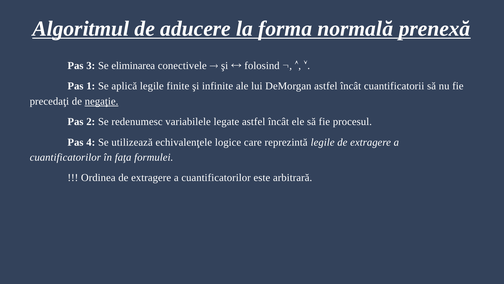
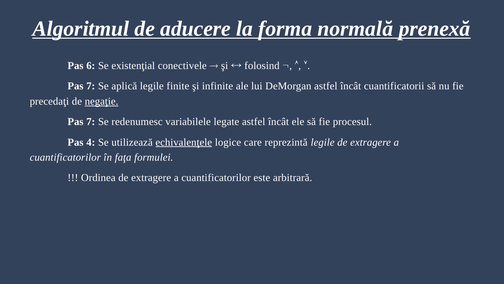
3: 3 -> 6 (91, 66)
eliminarea: eliminarea -> existenţial (133, 66)
1: 1 -> 7 (91, 86)
2: 2 -> 7 (91, 122)
echivalenţele underline: none -> present (184, 142)
